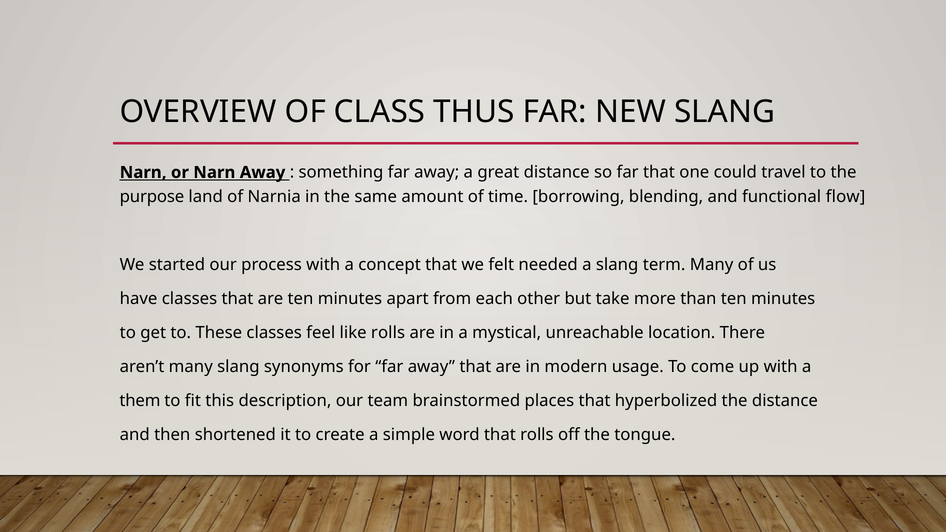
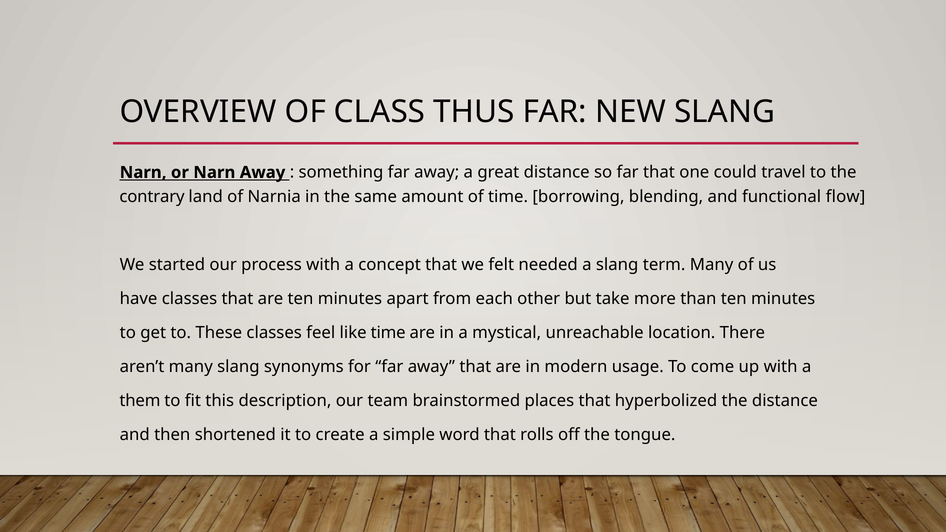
purpose: purpose -> contrary (152, 197)
like rolls: rolls -> time (388, 333)
